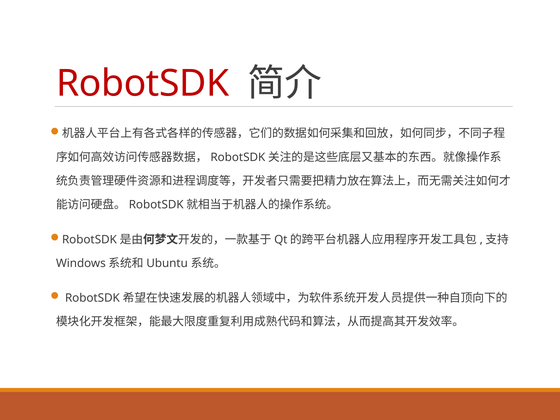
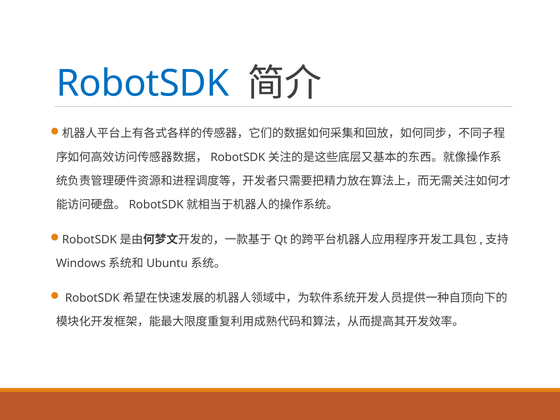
RobotSDK colour: red -> blue (143, 84)
